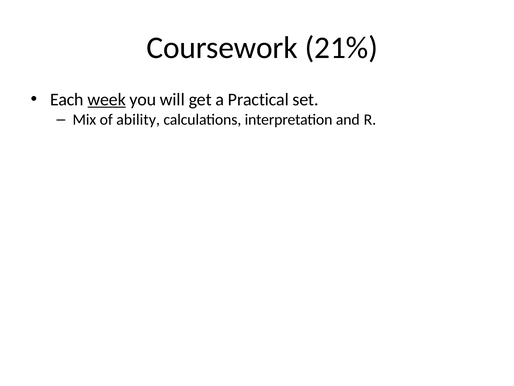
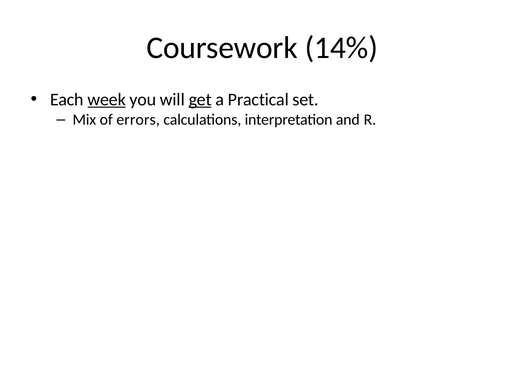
21%: 21% -> 14% (341, 48)
get underline: none -> present (200, 99)
ability: ability -> errors (138, 120)
